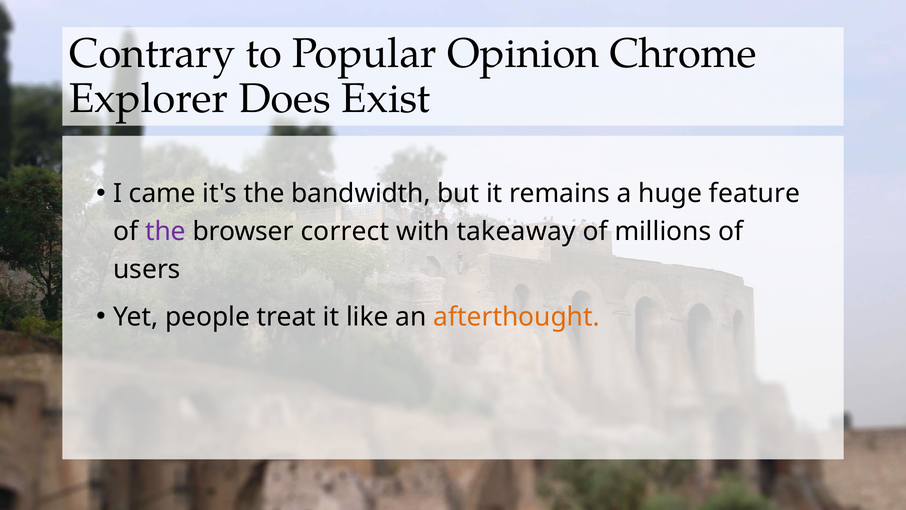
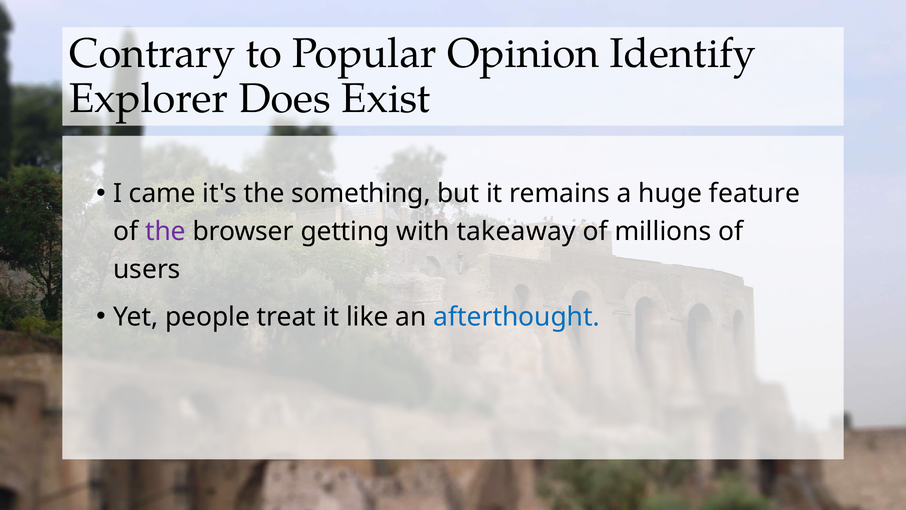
Chrome: Chrome -> Identify (683, 54)
bandwidth: bandwidth -> something (361, 194)
correct: correct -> getting (345, 232)
afterthought colour: orange -> blue (517, 317)
